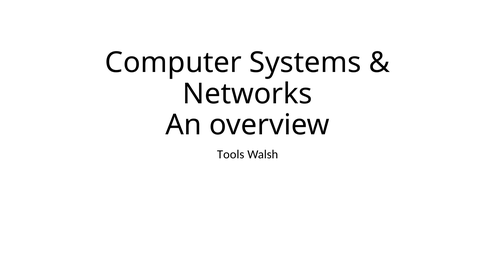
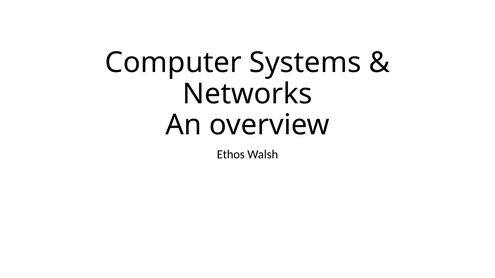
Tools: Tools -> Ethos (231, 155)
